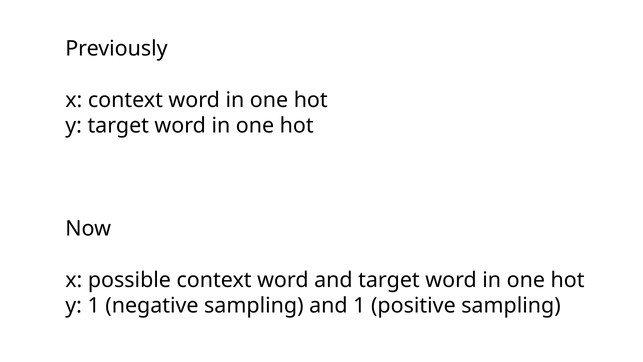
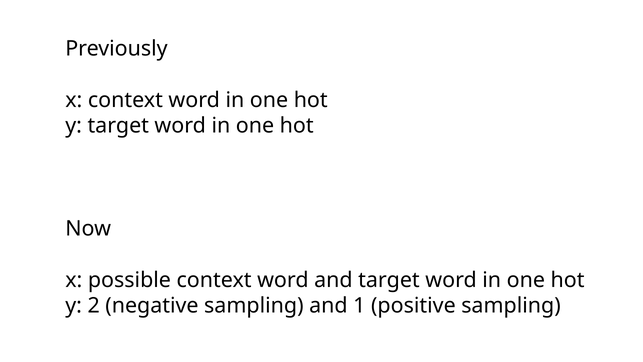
y 1: 1 -> 2 (94, 306)
